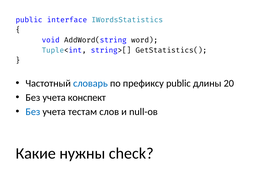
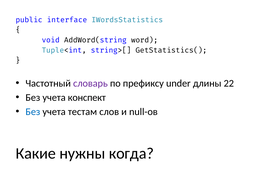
словарь colour: blue -> purple (90, 83)
префиксу public: public -> under (178, 83)
20: 20 -> 22 (229, 83)
check: check -> когда (131, 153)
